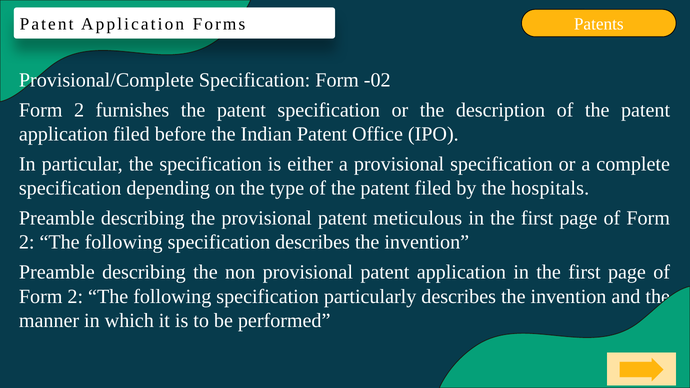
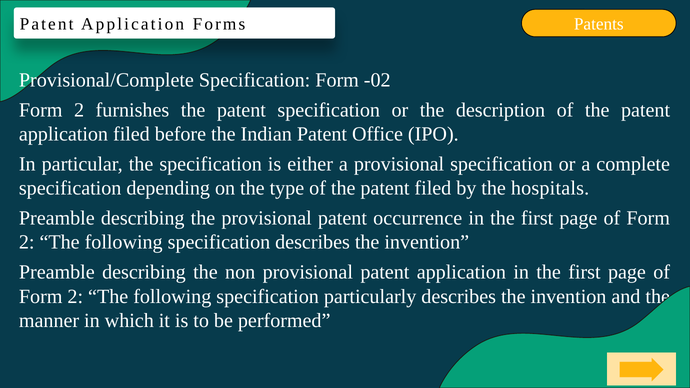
meticulous: meticulous -> occurrence (418, 218)
